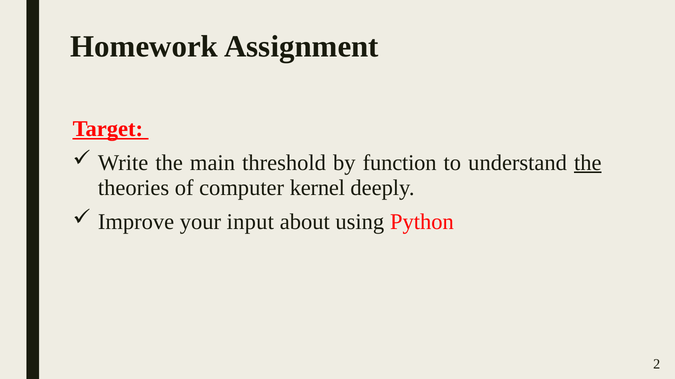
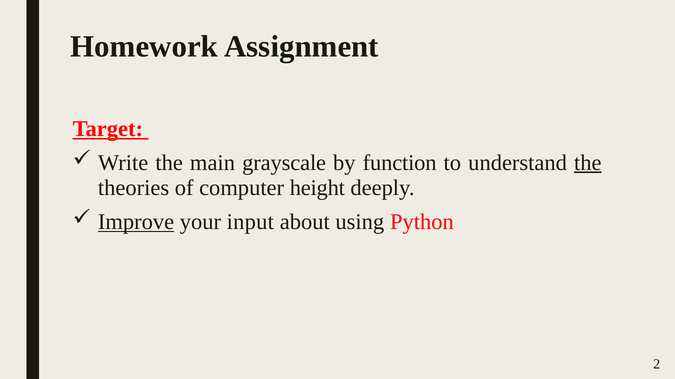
threshold: threshold -> grayscale (284, 163)
kernel: kernel -> height (317, 188)
Improve underline: none -> present (136, 222)
